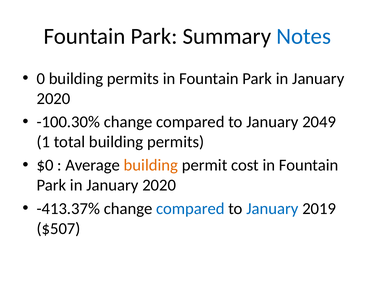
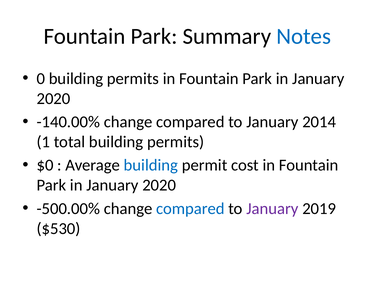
-100.30%: -100.30% -> -140.00% (68, 122)
2049: 2049 -> 2014 (319, 122)
building colour: orange -> blue (151, 165)
-413.37%: -413.37% -> -500.00% (68, 209)
January colour: blue -> purple (272, 209)
$507: $507 -> $530 (59, 229)
